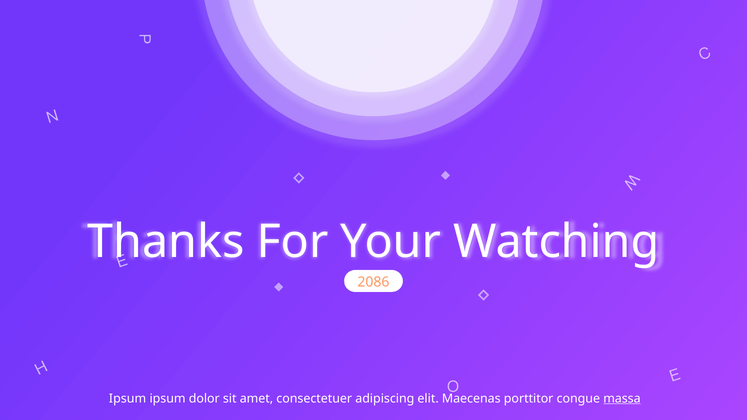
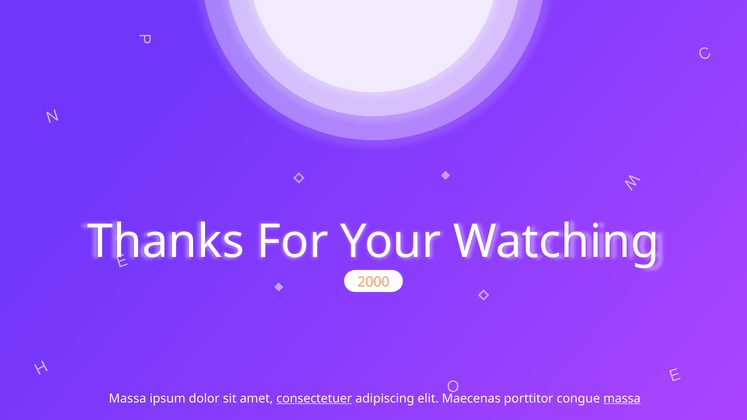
2086: 2086 -> 2000 (373, 282)
Ipsum: Ipsum -> Massa (128, 399)
consectetuer underline: none -> present (314, 399)
